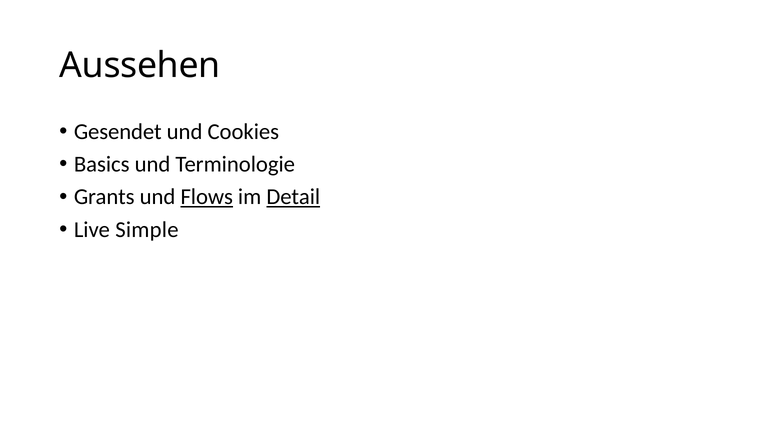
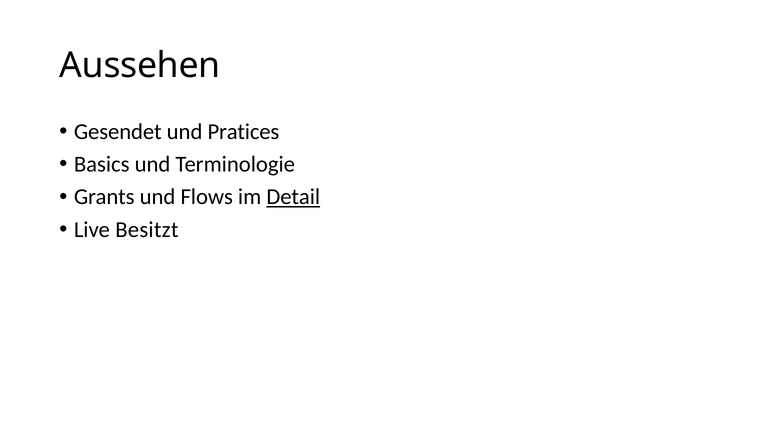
Cookies: Cookies -> Pratices (243, 132)
Flows underline: present -> none (207, 197)
Simple: Simple -> Besitzt (147, 229)
